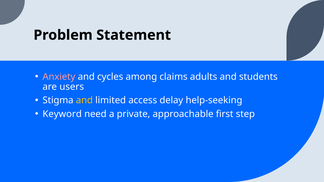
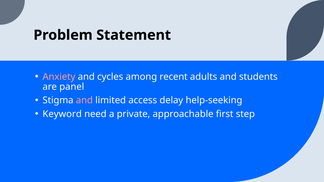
claims: claims -> recent (174, 77)
users: users -> panel (72, 87)
and colour: yellow -> pink (84, 100)
